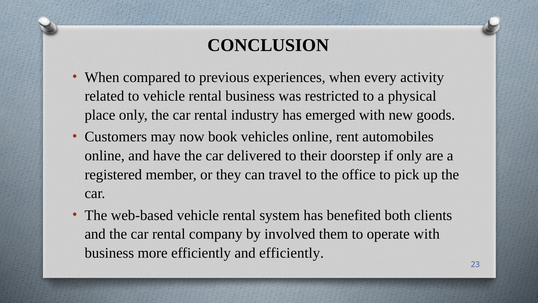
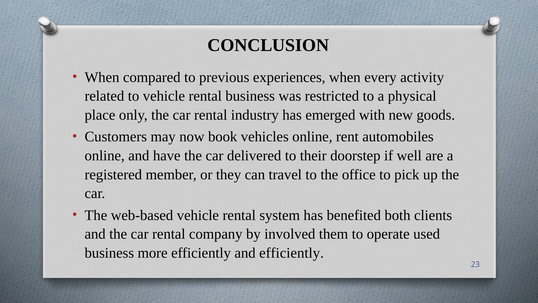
if only: only -> well (409, 155)
operate with: with -> used (427, 234)
